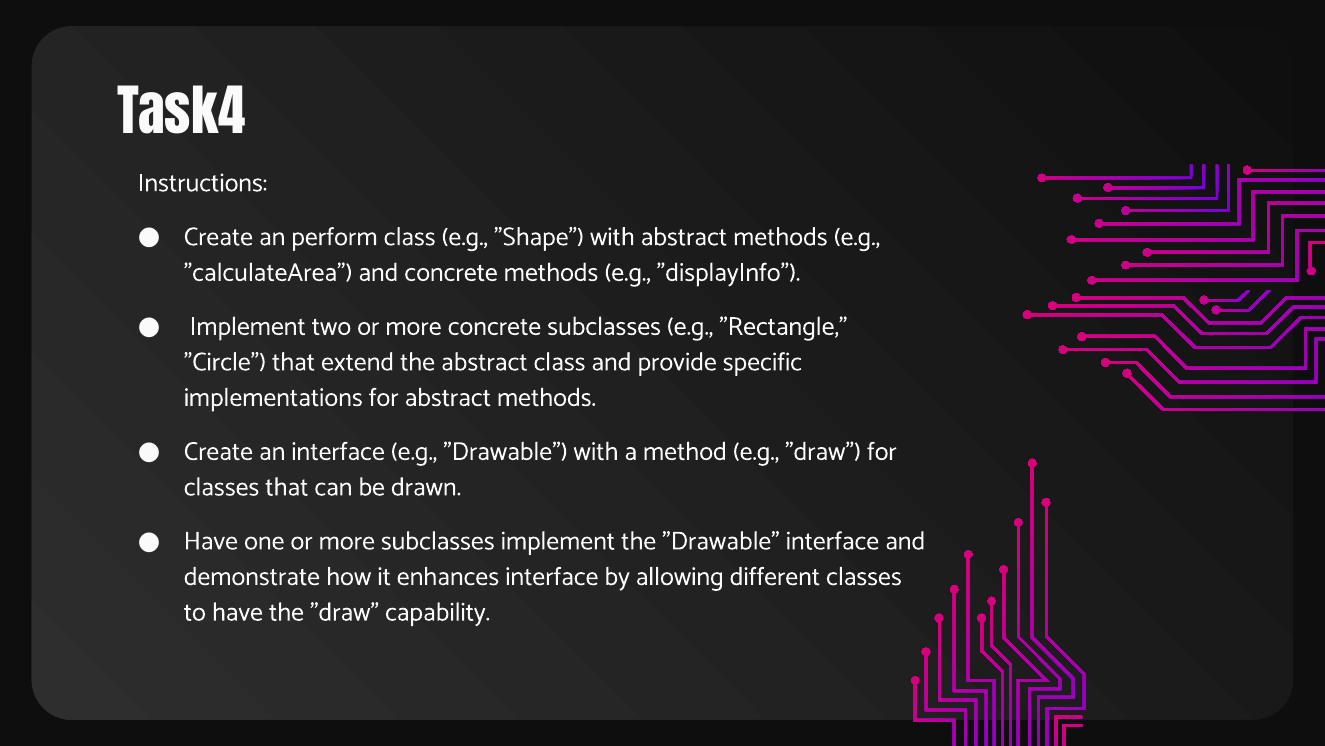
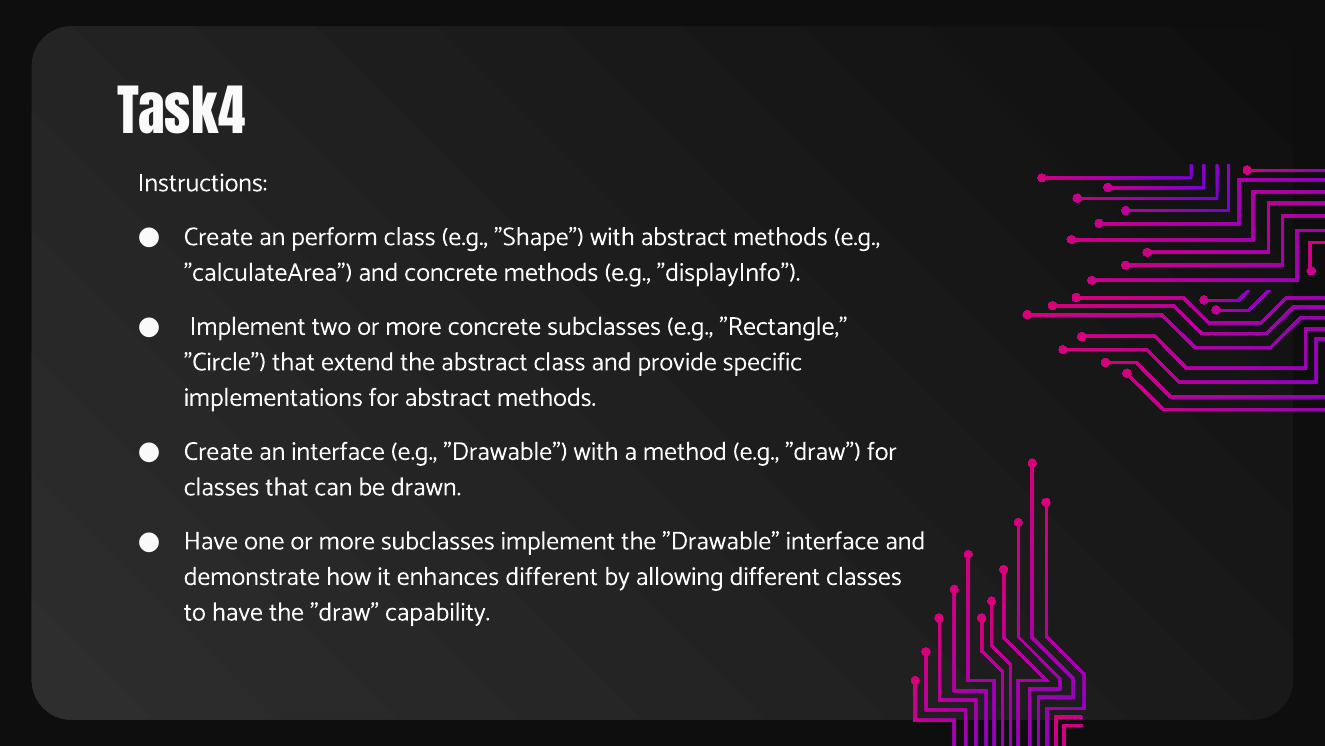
enhances interface: interface -> different (552, 576)
